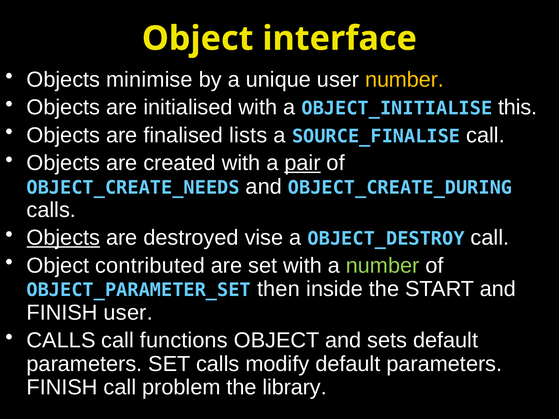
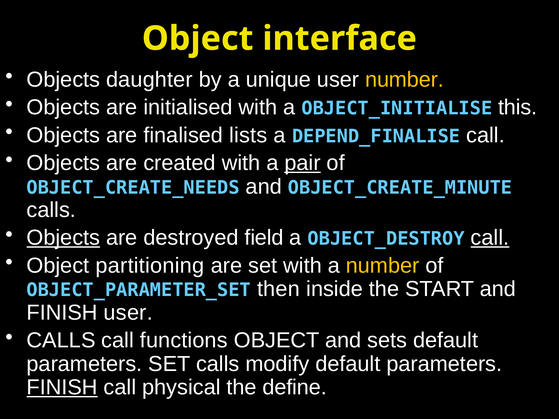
minimise: minimise -> daughter (149, 80)
SOURCE_FINALISE: SOURCE_FINALISE -> DEPEND_FINALISE (376, 136)
OBJECT_CREATE_DURING: OBJECT_CREATE_DURING -> OBJECT_CREATE_MINUTE (400, 188)
vise: vise -> field (264, 238)
call underline: none -> present (490, 238)
contributed: contributed -> partitioning (150, 266)
number colour: light green -> yellow (383, 266)
FINISH underline: none -> present (62, 388)
problem: problem -> physical (181, 388)
library: library -> define (295, 388)
